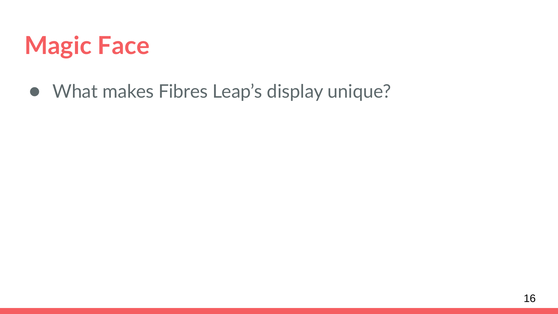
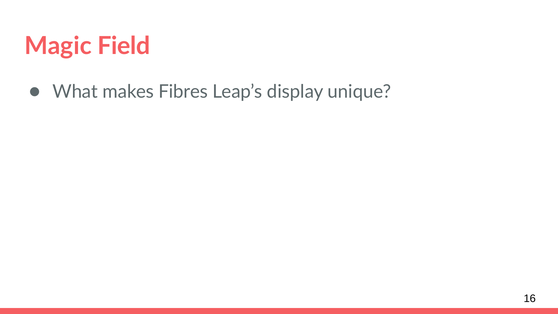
Face: Face -> Field (124, 46)
